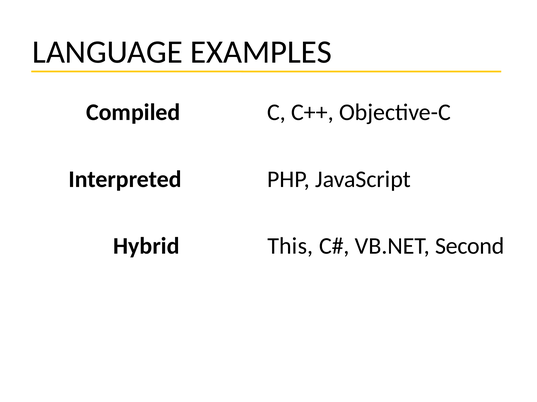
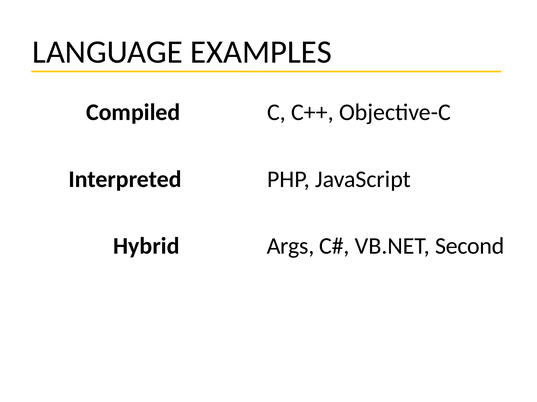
This: This -> Args (291, 246)
